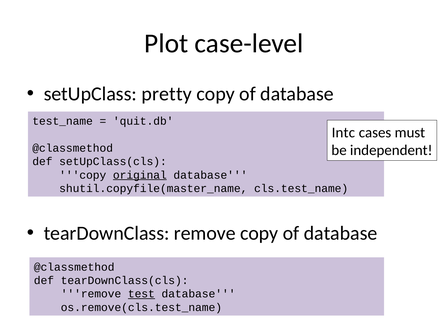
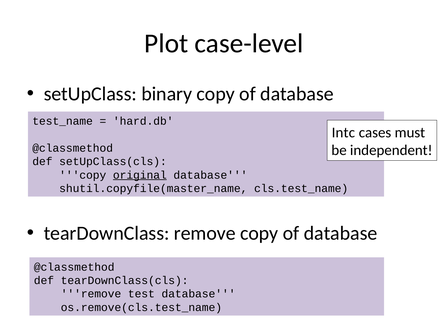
pretty: pretty -> binary (167, 94)
quit.db: quit.db -> hard.db (143, 121)
test underline: present -> none (141, 294)
